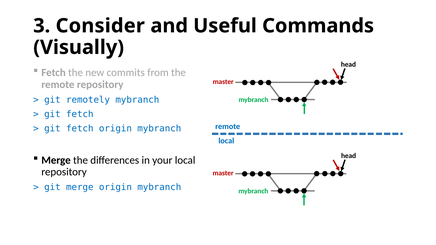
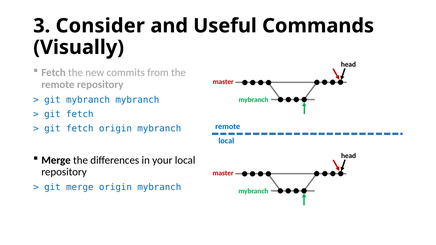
git remotely: remotely -> mybranch (88, 100)
